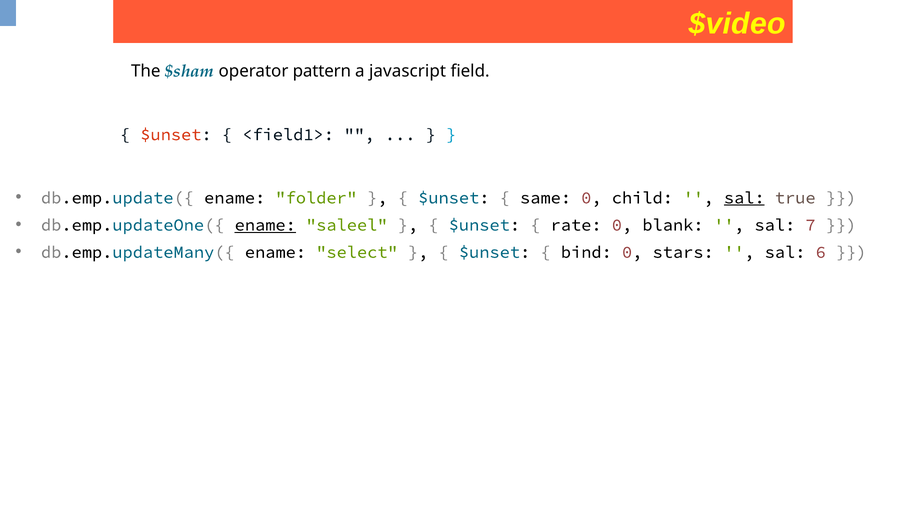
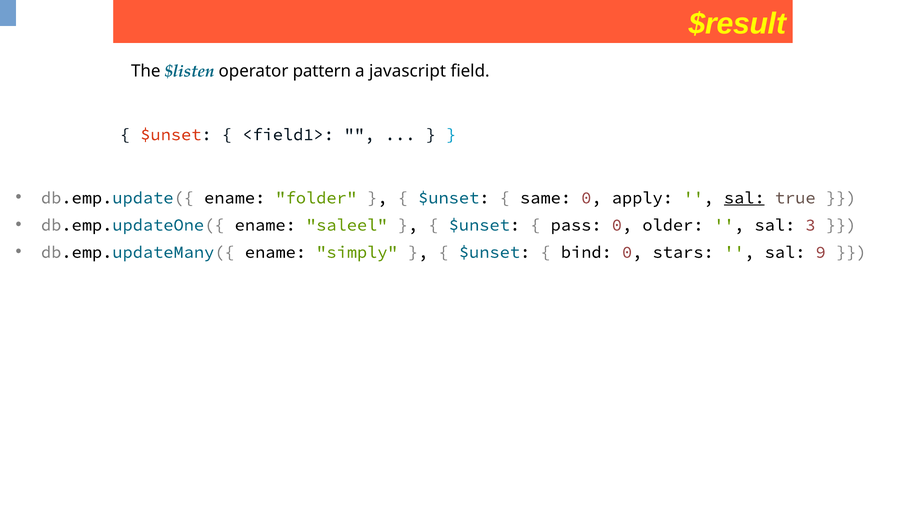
$video: $video -> $result (737, 24)
$sham: $sham -> $listen (190, 71)
child: child -> apply (642, 198)
ename underline: present -> none (265, 225)
rate: rate -> pass (576, 225)
blank: blank -> older (673, 225)
7: 7 -> 3 (811, 225)
select: select -> simply (357, 252)
6: 6 -> 9 (821, 252)
